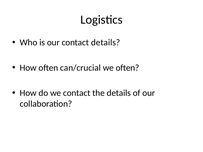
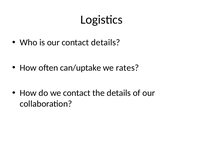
can/crucial: can/crucial -> can/uptake (81, 68)
we often: often -> rates (127, 68)
